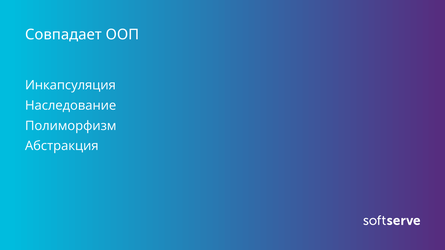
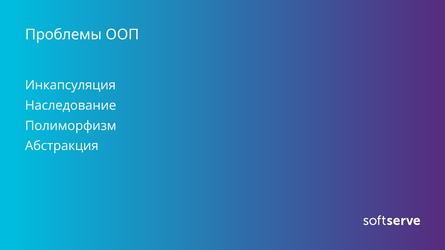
Совпадает: Совпадает -> Проблемы (63, 35)
